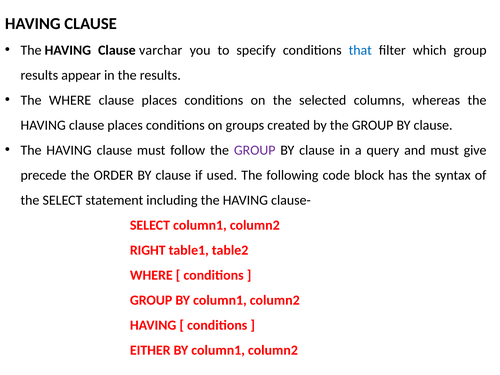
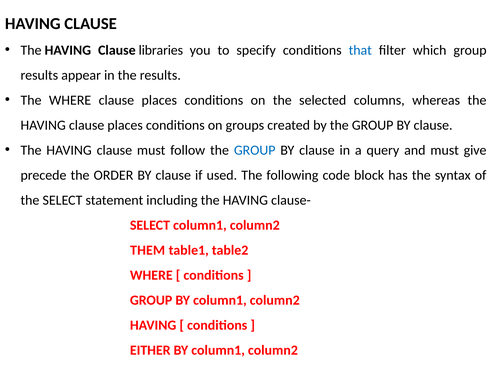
varchar: varchar -> libraries (161, 50)
GROUP colour: purple -> blue (255, 150)
RIGHT: RIGHT -> THEM (148, 250)
